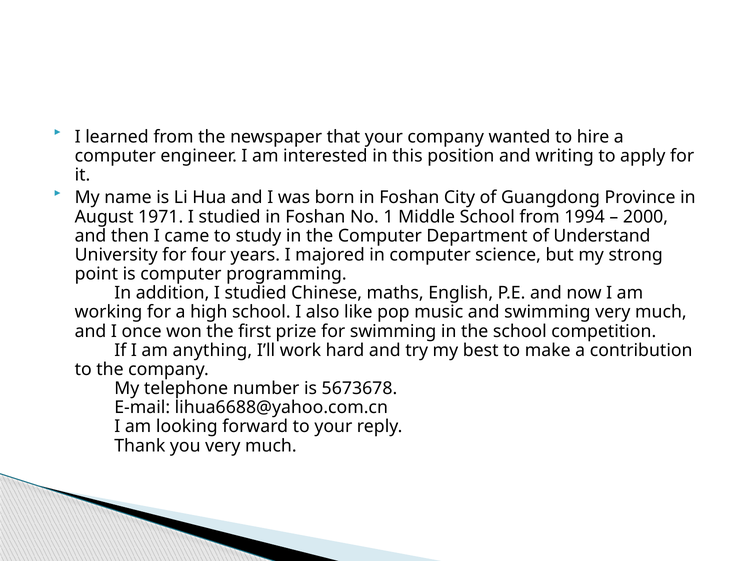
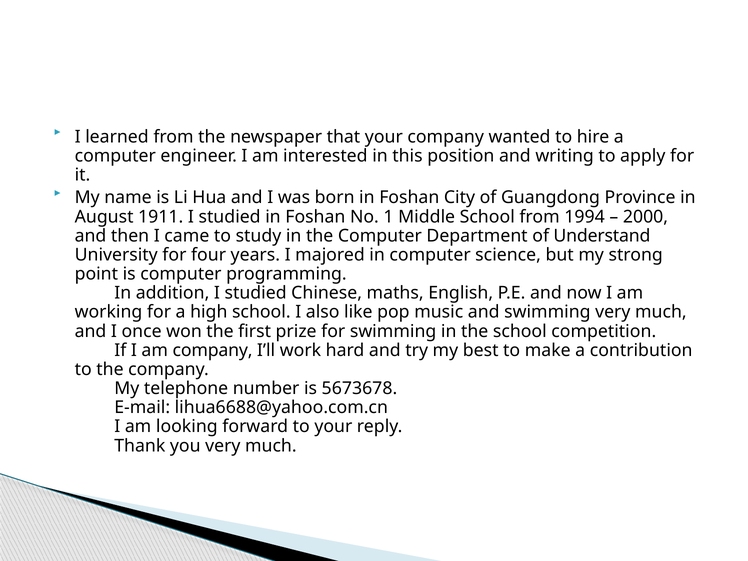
1971: 1971 -> 1911 (161, 217)
am anything: anything -> company (213, 350)
